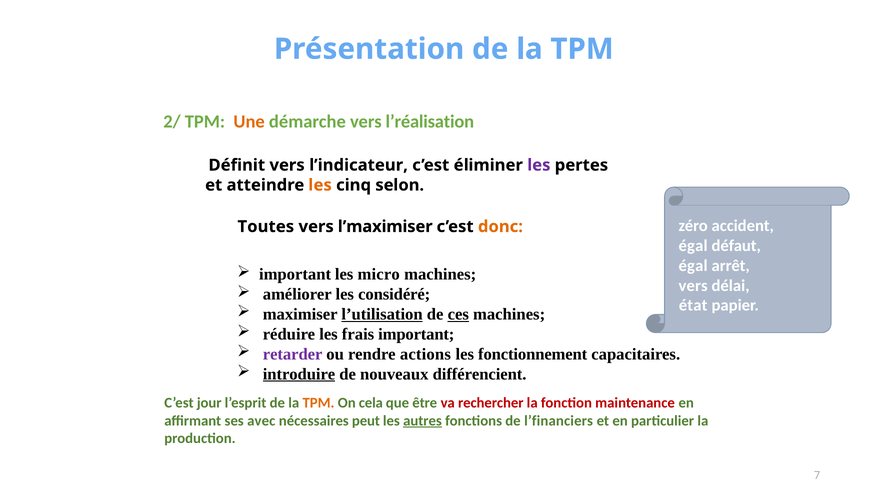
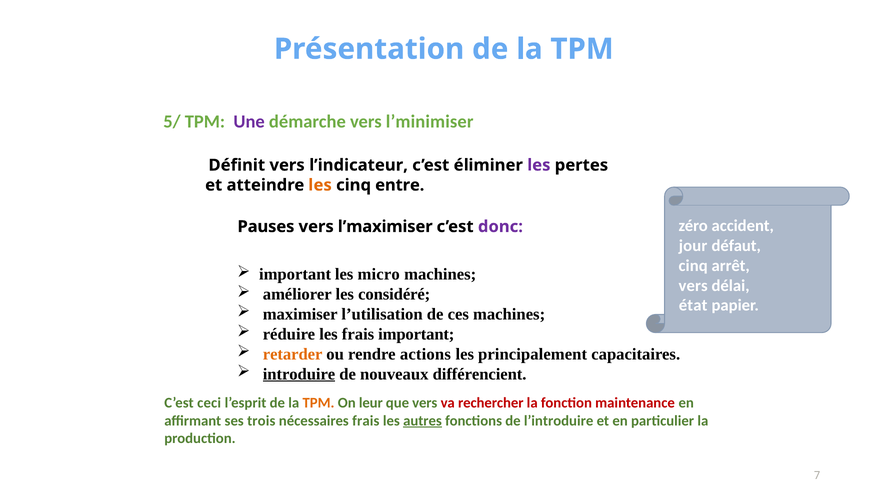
2/: 2/ -> 5/ (172, 122)
Une colour: orange -> purple (249, 122)
l’réalisation: l’réalisation -> l’minimiser (430, 122)
selon: selon -> entre (400, 185)
Toutes: Toutes -> Pauses (266, 227)
donc colour: orange -> purple (500, 227)
égal: égal -> jour (693, 246)
égal: égal -> cinq (693, 266)
l’utilisation underline: present -> none (382, 315)
ces underline: present -> none (458, 315)
retarder colour: purple -> orange (293, 354)
fonctionnement: fonctionnement -> principalement (533, 354)
jour: jour -> ceci (209, 403)
cela: cela -> leur (371, 403)
que être: être -> vers (425, 403)
avec: avec -> trois (261, 421)
nécessaires peut: peut -> frais (366, 421)
l’financiers: l’financiers -> l’introduire (559, 421)
